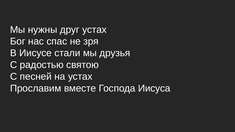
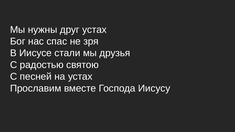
Иисуса: Иисуса -> Иисусу (154, 88)
